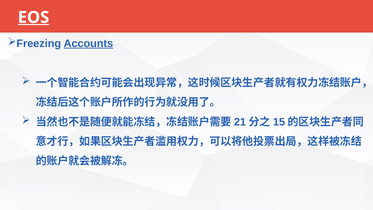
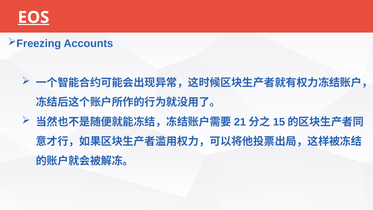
Accounts underline: present -> none (88, 43)
